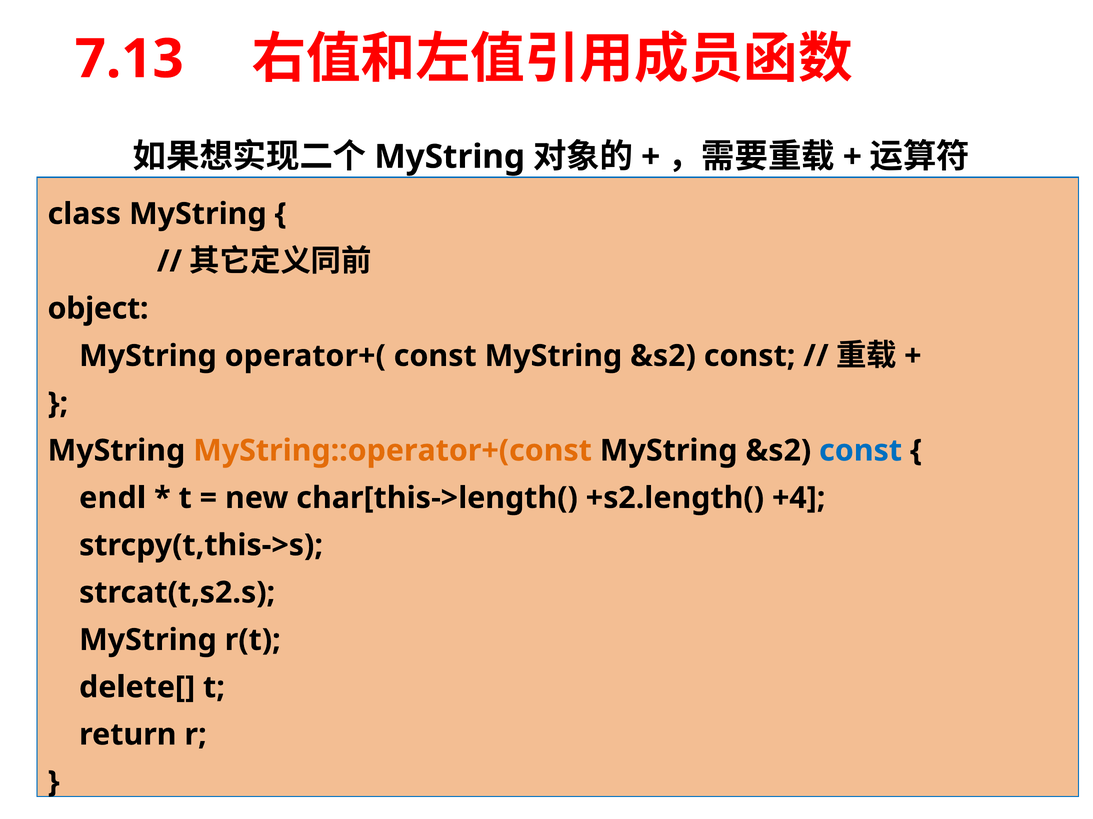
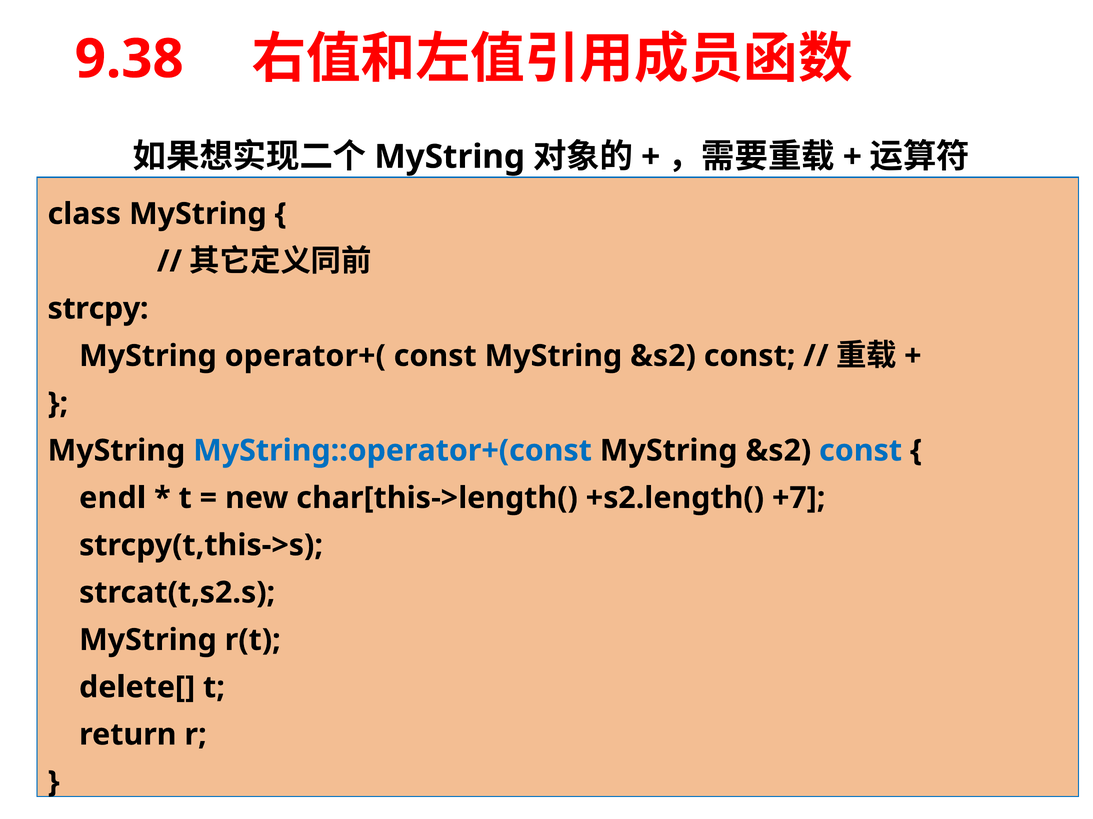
7.13: 7.13 -> 9.38 (129, 59)
object: object -> strcpy (98, 309)
MyString::operator+(const colour: orange -> blue (393, 451)
+4: +4 -> +7 (799, 498)
